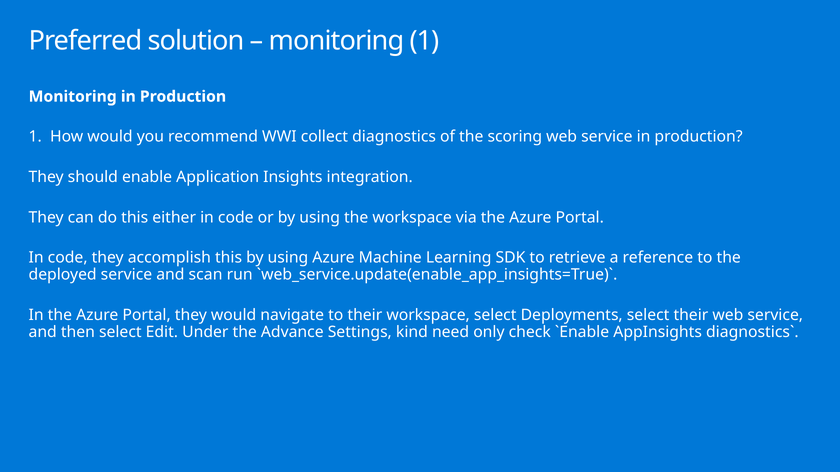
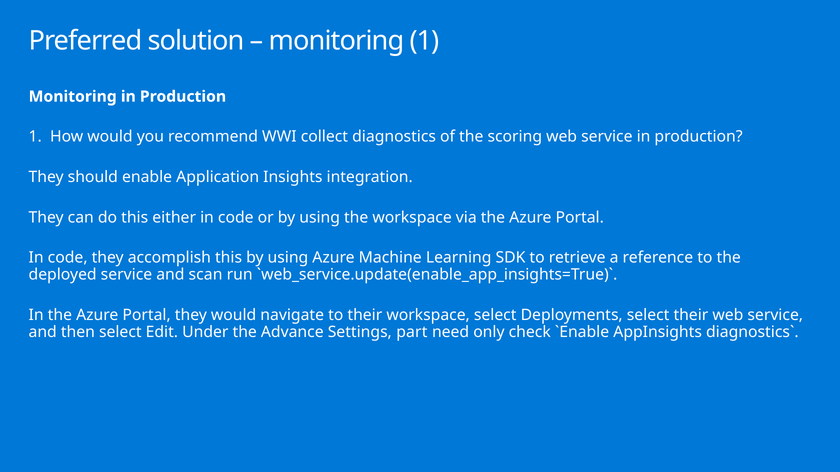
kind: kind -> part (412, 332)
